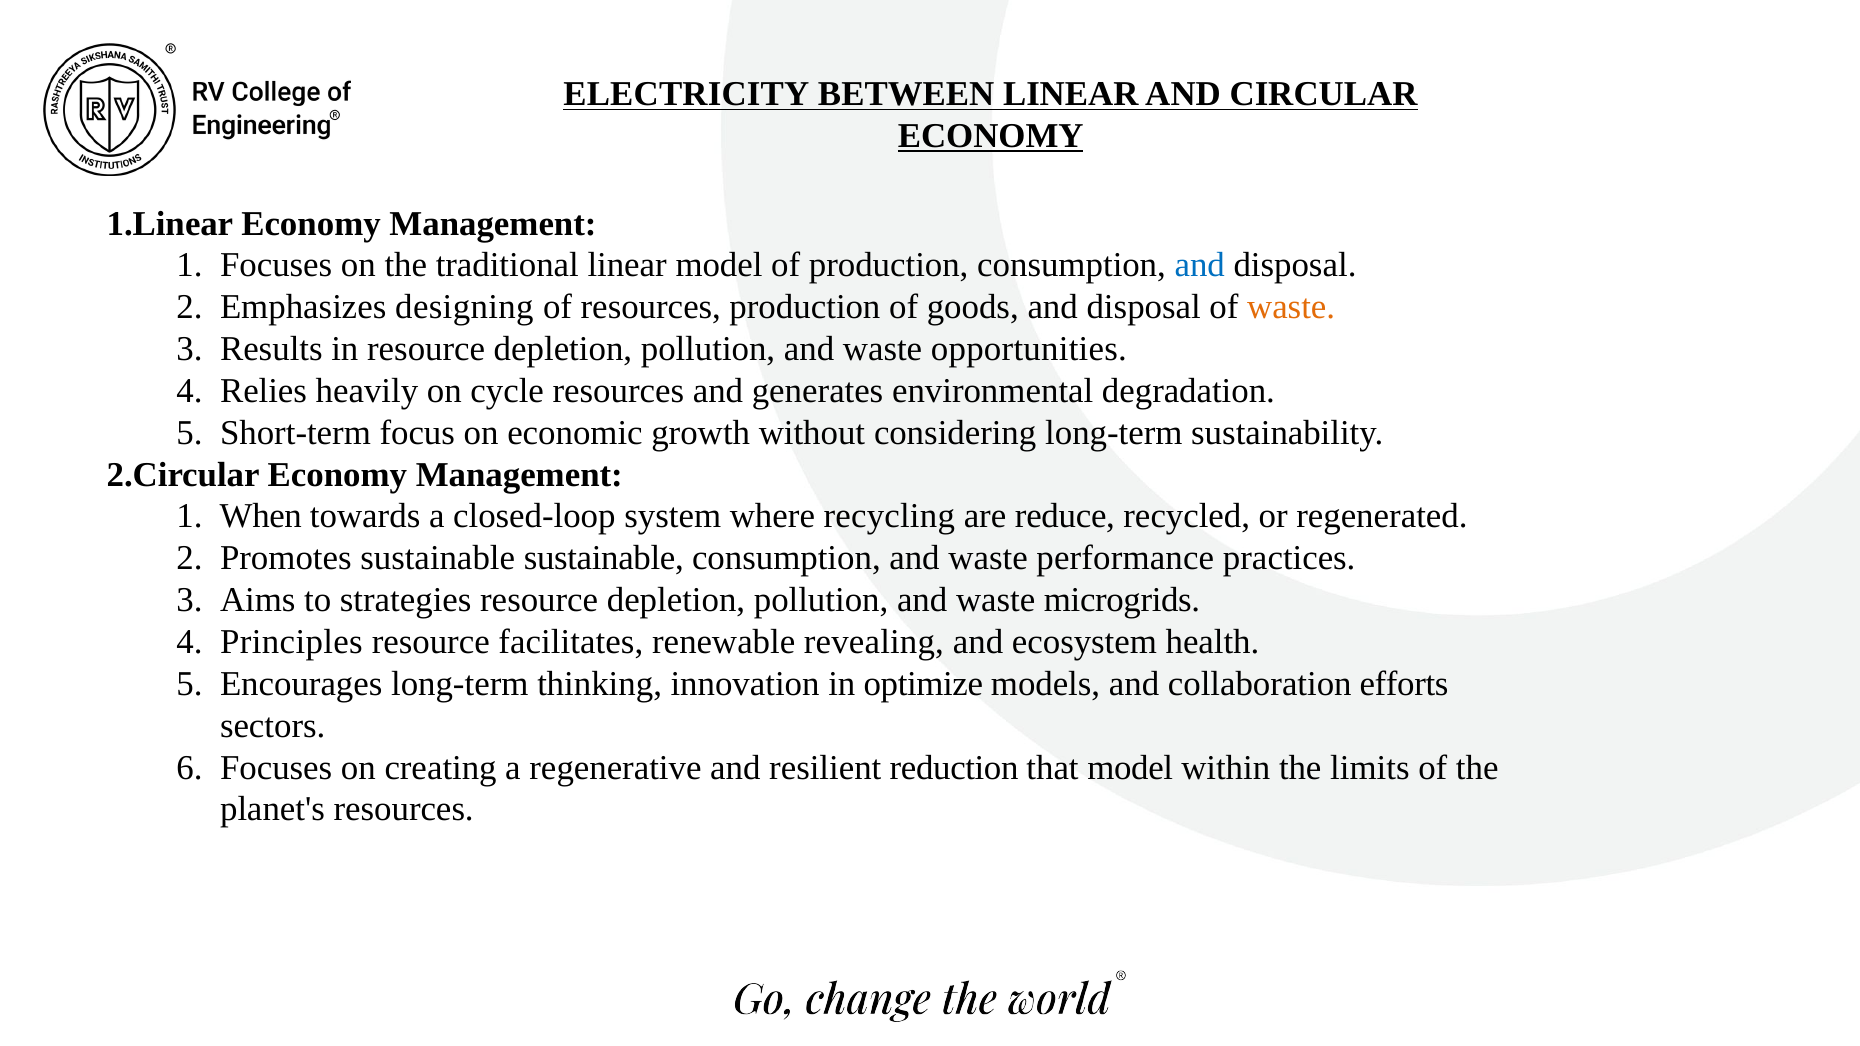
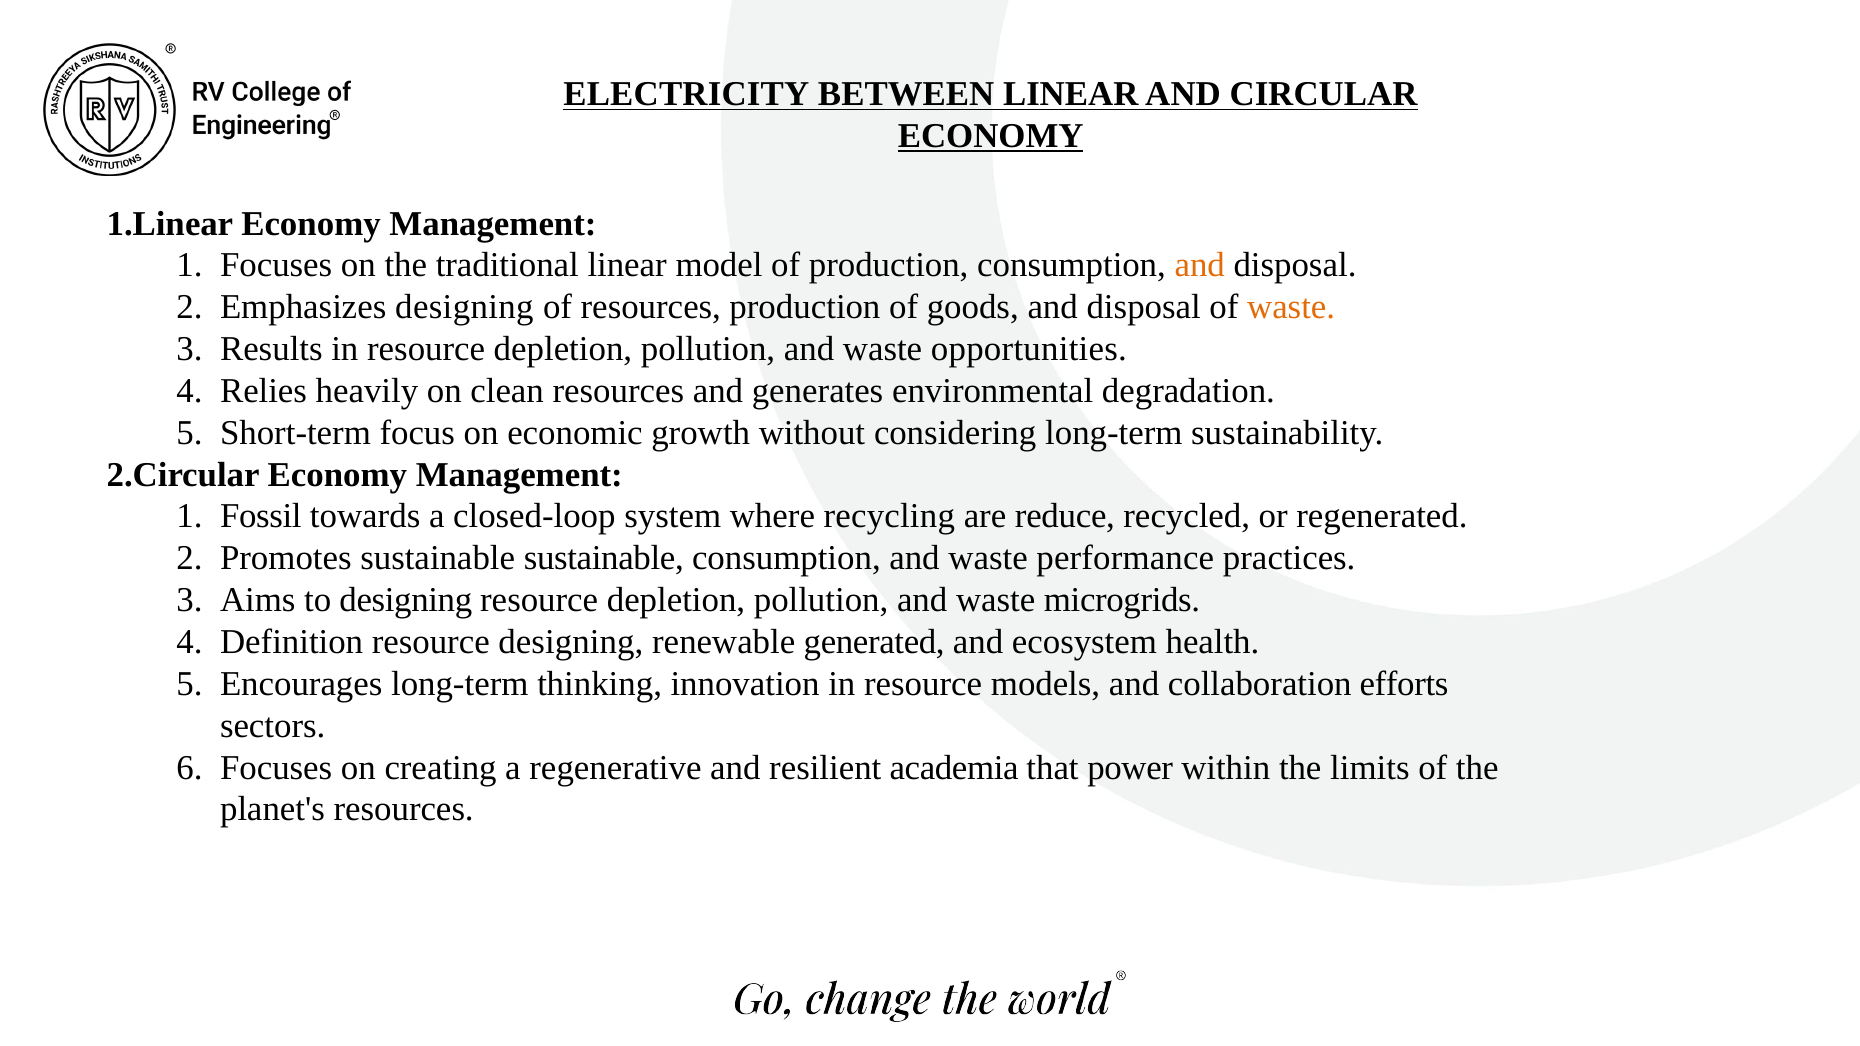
and colour: blue -> orange (1200, 266)
cycle: cycle -> clean (507, 391)
When: When -> Fossil (261, 517)
to strategies: strategies -> designing (406, 600)
Principles: Principles -> Definition (292, 642)
resource facilitates: facilitates -> designing (571, 642)
revealing: revealing -> generated (874, 642)
innovation in optimize: optimize -> resource (923, 684)
reduction: reduction -> academia (954, 768)
that model: model -> power (1130, 768)
